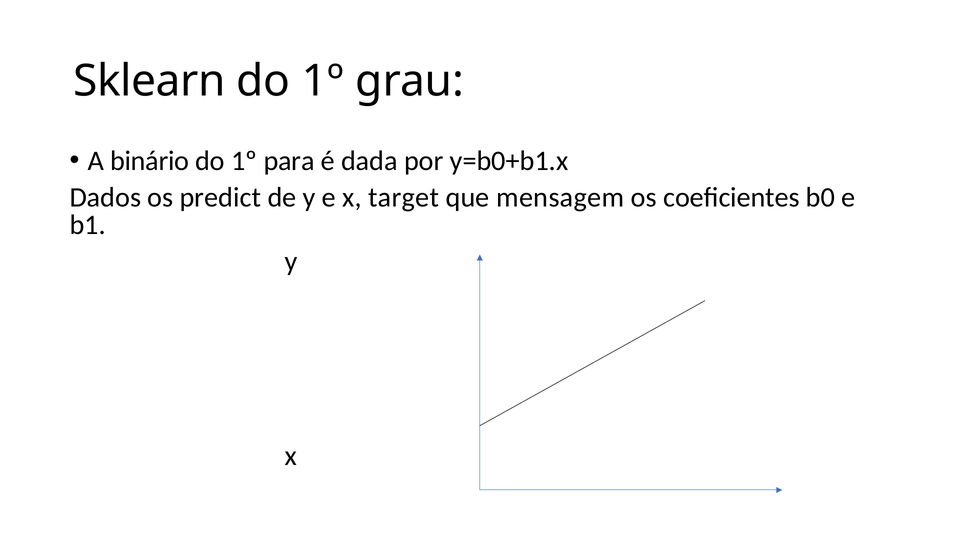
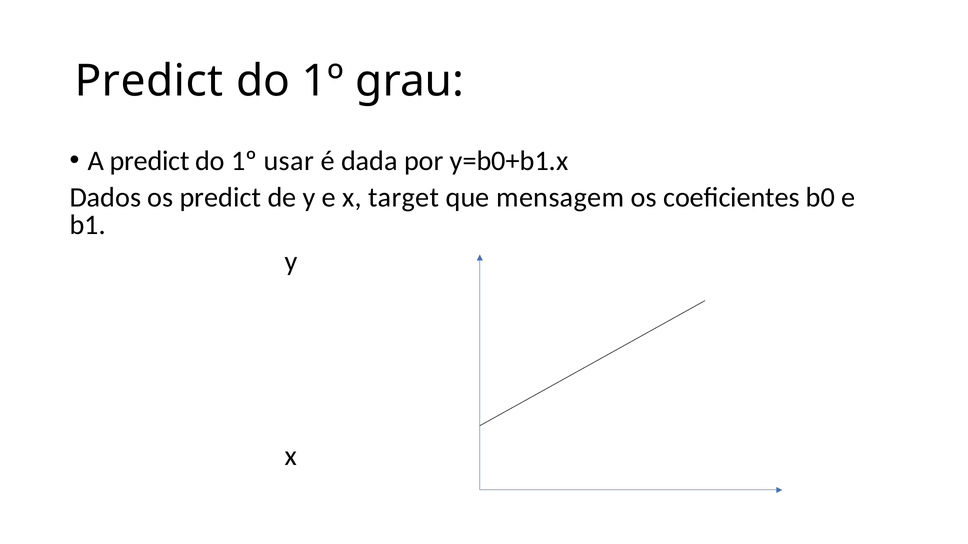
Sklearn: Sklearn -> Predict (149, 81)
A binário: binário -> predict (150, 161)
para: para -> usar (289, 161)
